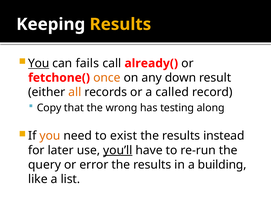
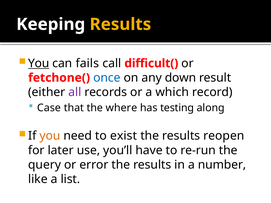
already(: already( -> difficult( (151, 63)
once colour: orange -> blue (107, 78)
all colour: orange -> purple (75, 92)
called: called -> which (172, 92)
Copy: Copy -> Case (49, 108)
wrong: wrong -> where (121, 108)
instead: instead -> reopen (224, 136)
you’ll underline: present -> none (118, 150)
building: building -> number (222, 165)
